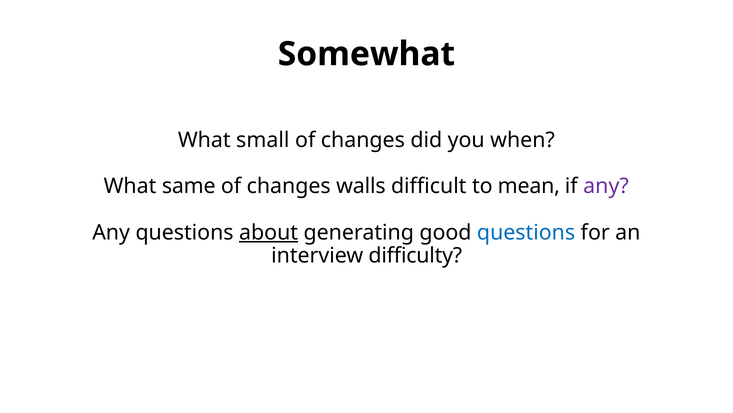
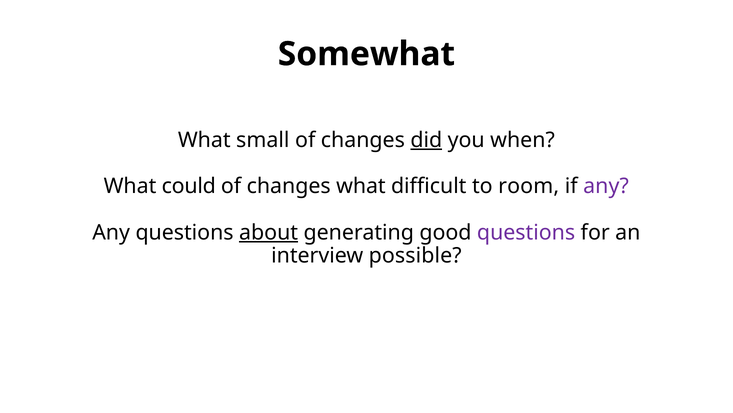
did underline: none -> present (426, 140)
same: same -> could (189, 186)
changes walls: walls -> what (361, 186)
mean: mean -> room (529, 186)
questions colour: blue -> purple (526, 232)
difficulty: difficulty -> possible (415, 255)
